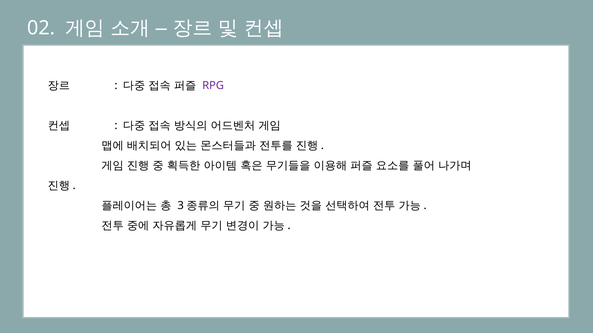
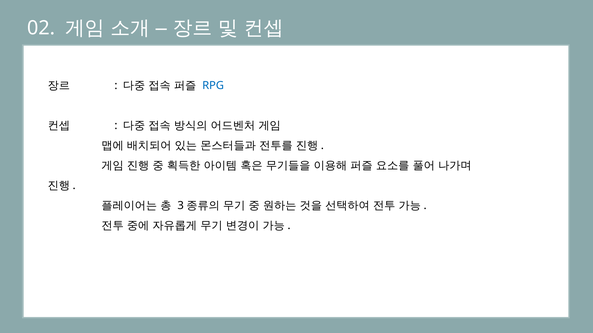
RPG colour: purple -> blue (213, 86)
